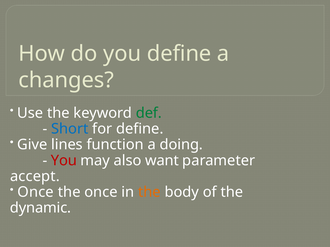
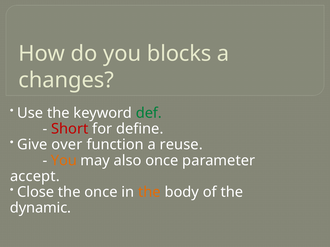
you define: define -> blocks (179, 54)
Short colour: blue -> red (70, 129)
lines: lines -> over (67, 145)
doing: doing -> reuse (181, 145)
You colour: red -> orange (64, 161)
also want: want -> once (162, 161)
Once: Once -> Close (36, 192)
